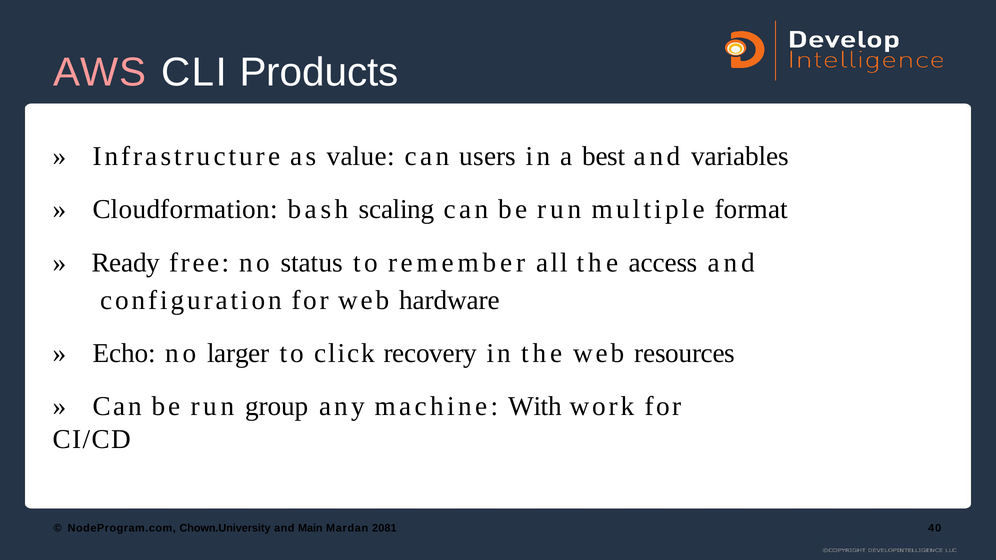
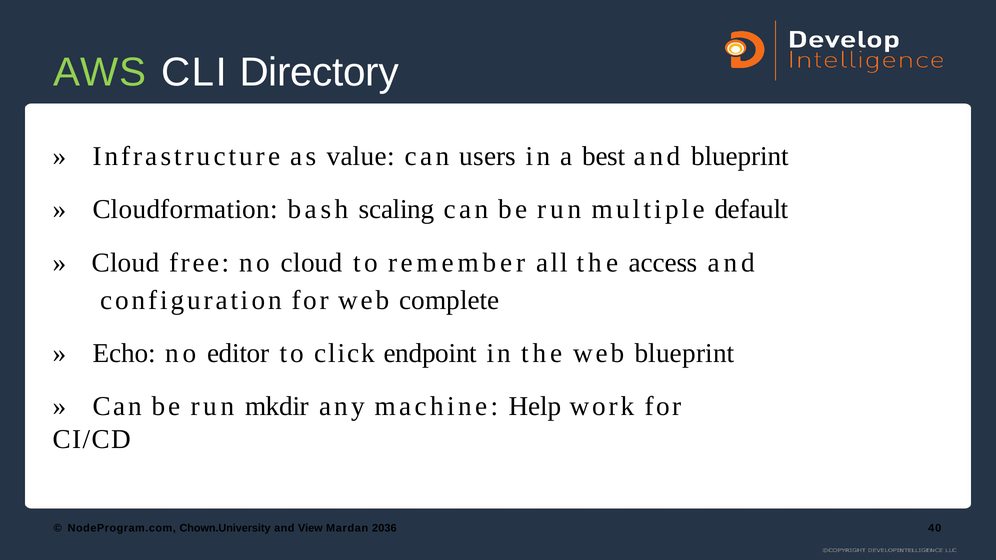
AWS colour: pink -> light green (100, 73)
Products: Products -> Directory (319, 73)
and variables: variables -> blueprint (740, 156)
format: format -> default (752, 209)
Ready: Ready -> Cloud (126, 263)
no status: status -> cloud (312, 263)
hardware: hardware -> complete (449, 300)
larger: larger -> editor (238, 353)
recovery: recovery -> endpoint (430, 353)
web resources: resources -> blueprint (685, 353)
group: group -> mkdir (277, 407)
With: With -> Help (535, 407)
Main: Main -> View (310, 528)
2081: 2081 -> 2036 (384, 528)
